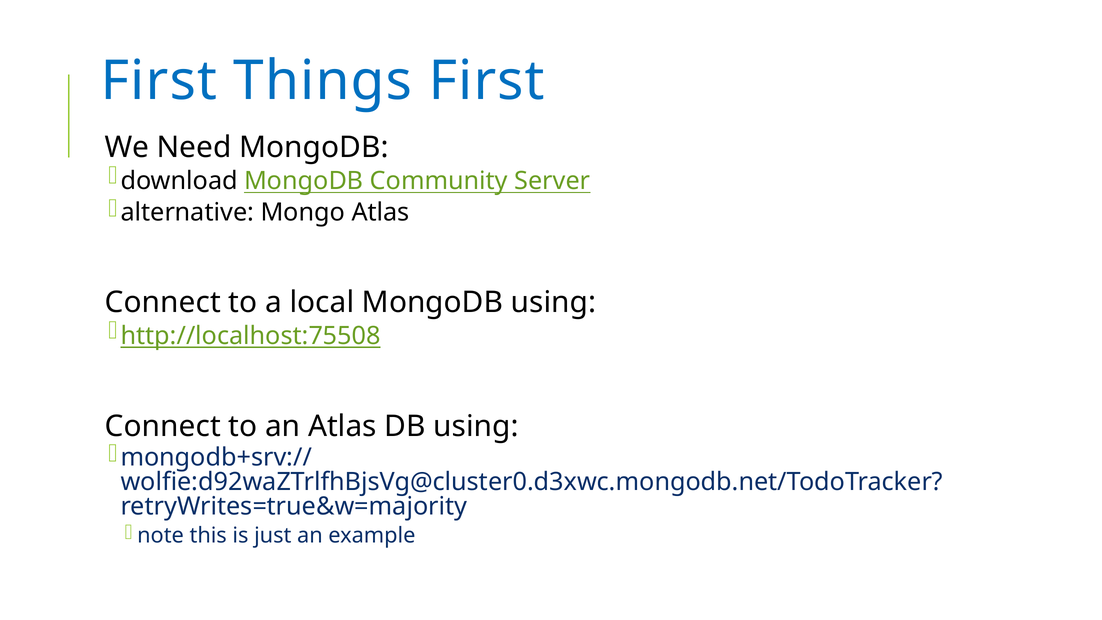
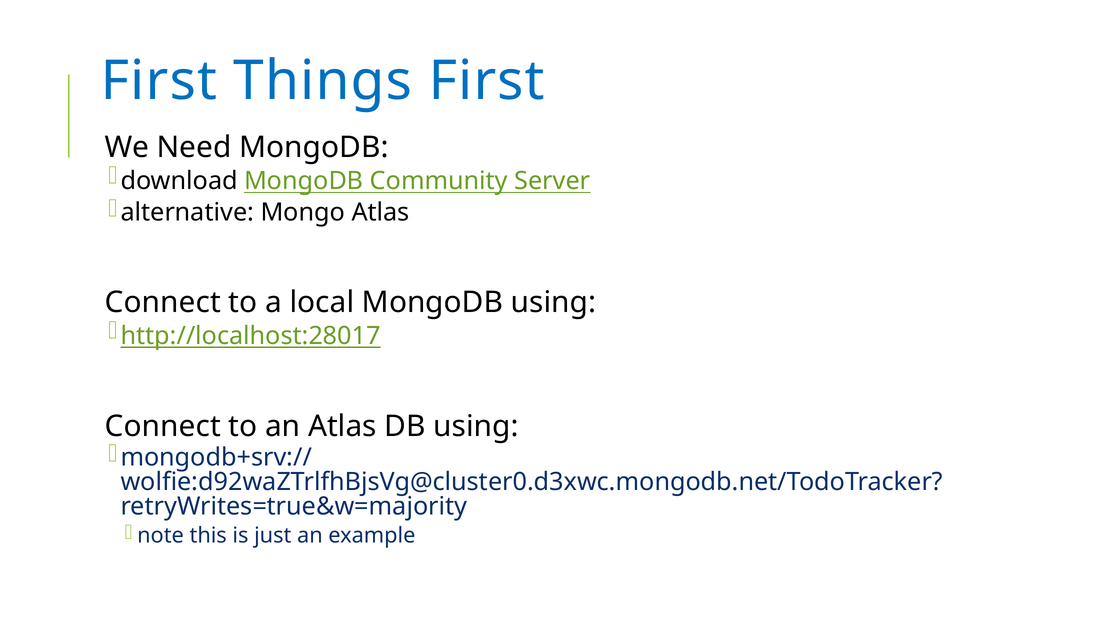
http://localhost:75508: http://localhost:75508 -> http://localhost:28017 (251, 336)
